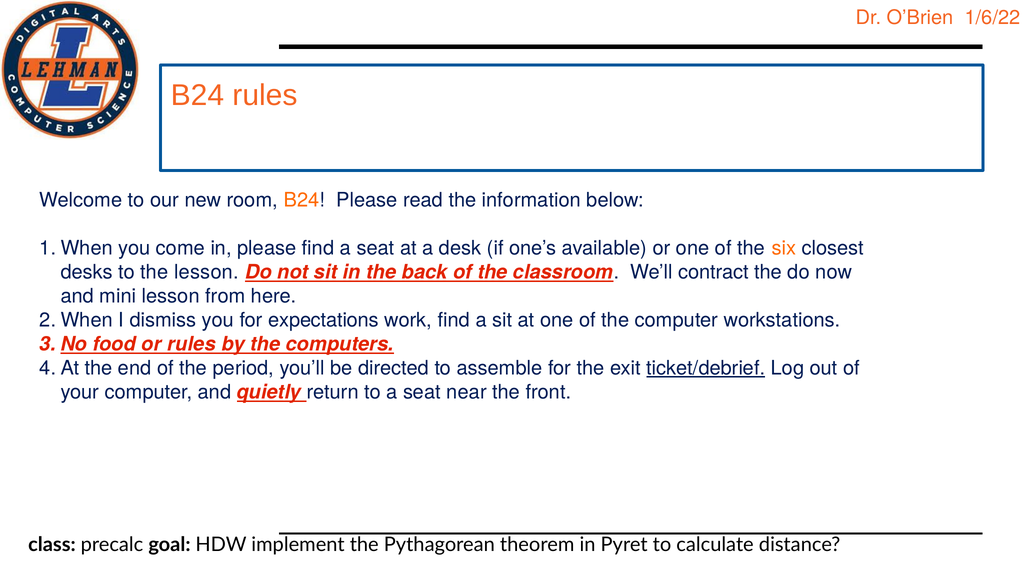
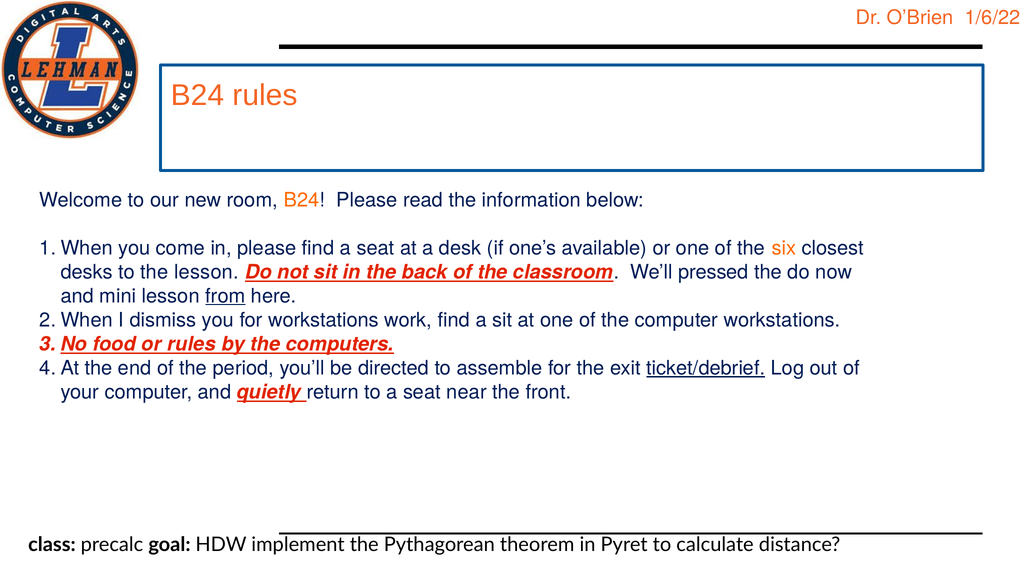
contract: contract -> pressed (713, 272)
from underline: none -> present (225, 296)
for expectations: expectations -> workstations (323, 320)
